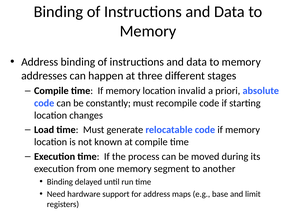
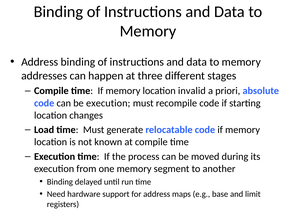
be constantly: constantly -> execution (108, 103)
